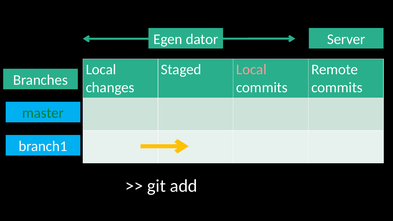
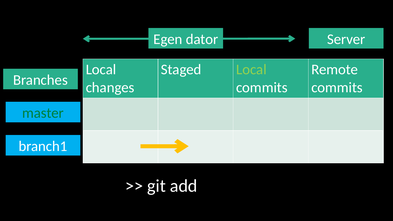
Local colour: pink -> light green (251, 70)
